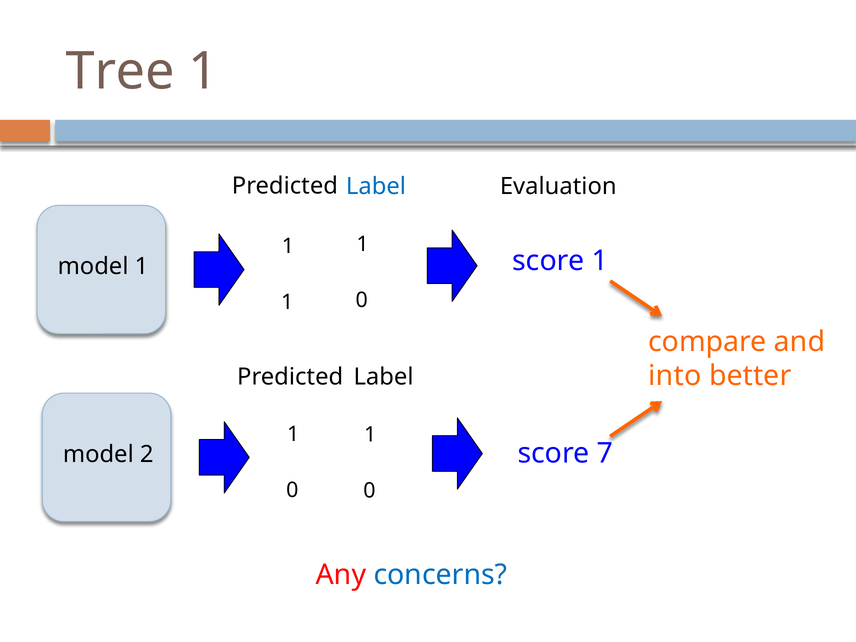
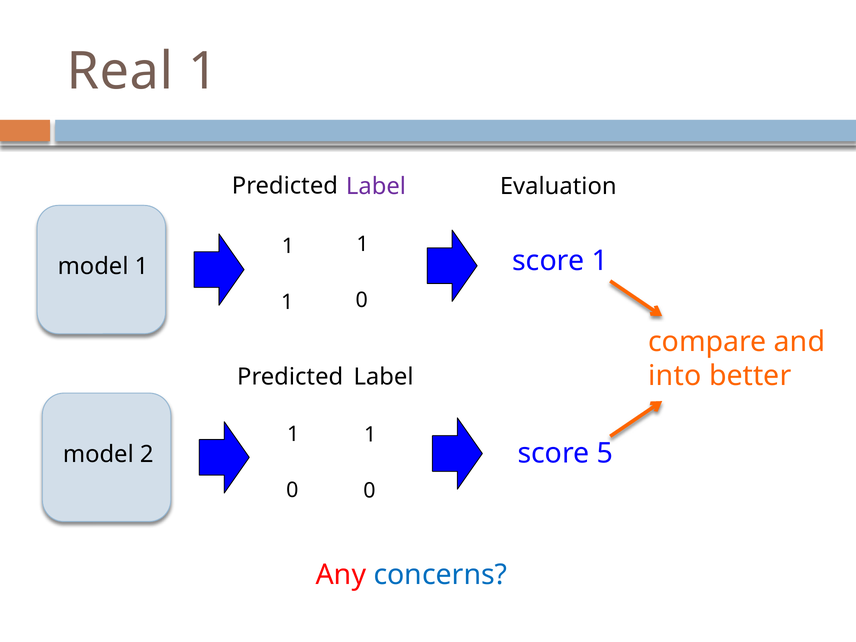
Tree: Tree -> Real (120, 71)
Label colour: blue -> purple (376, 186)
7: 7 -> 5 (605, 453)
